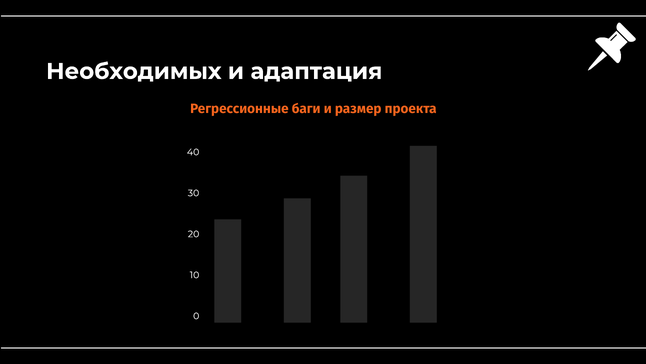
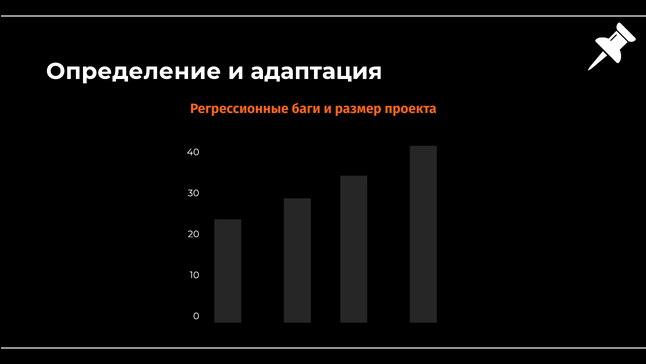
Необходимых: Необходимых -> Определение (134, 71)
